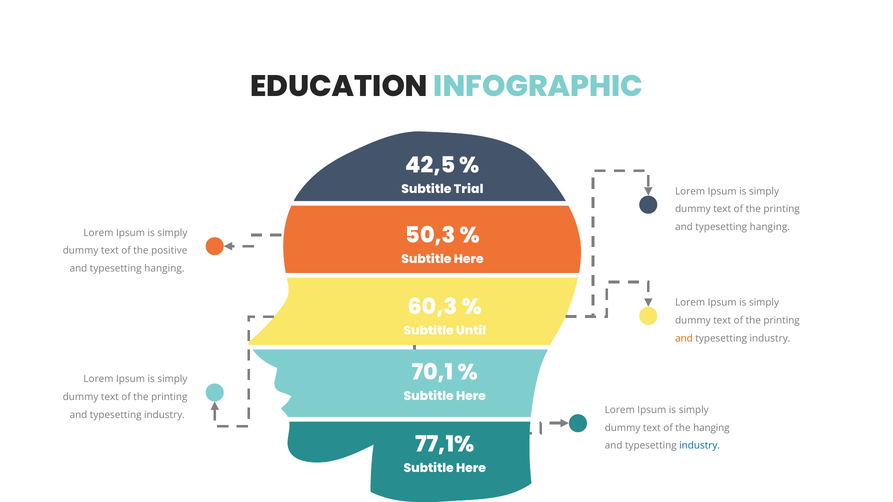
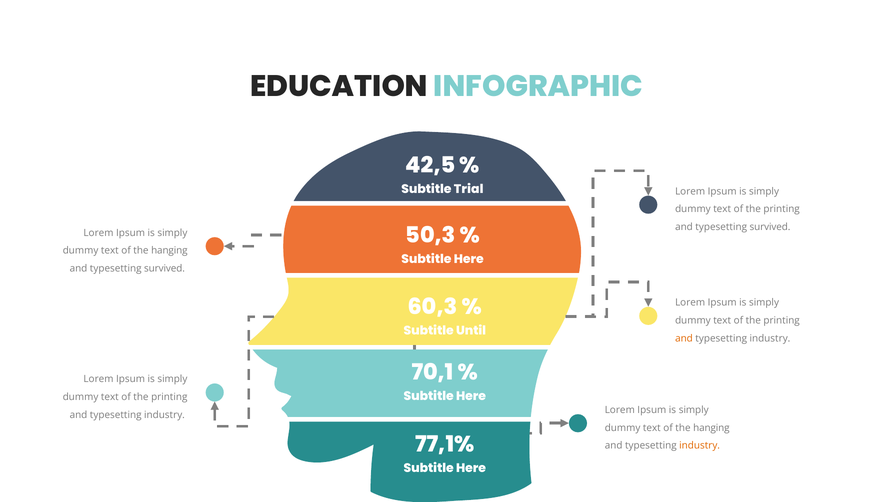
hanging: hanging -> survived (770, 227)
positive: positive -> hanging (169, 251)
hanging: hanging -> survived (164, 269)
industry colour: blue -> orange (700, 446)
